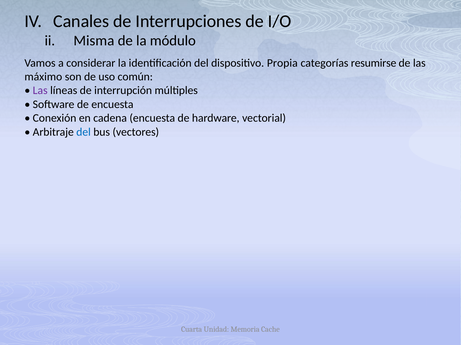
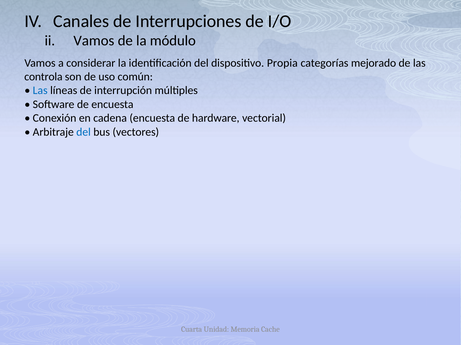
Misma: Misma -> Vamos (94, 41)
resumirse: resumirse -> mejorado (374, 63)
máximo: máximo -> controla (43, 77)
Las colour: purple -> blue (40, 91)
